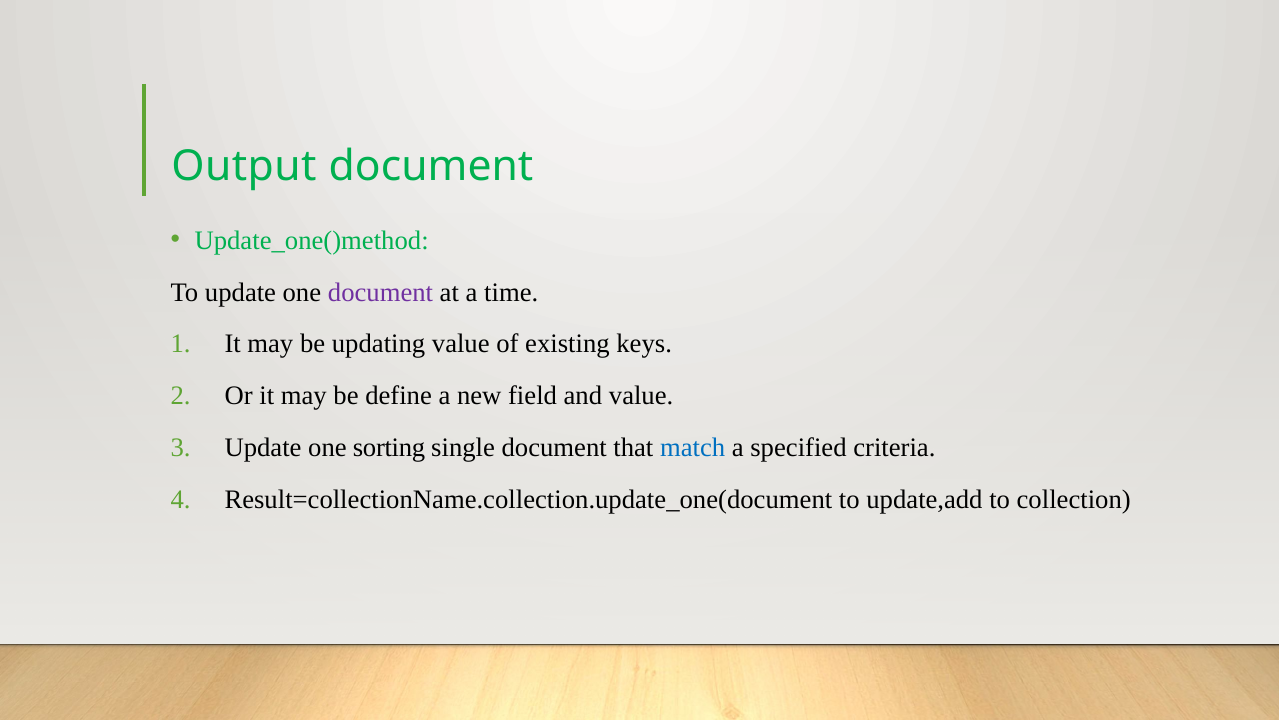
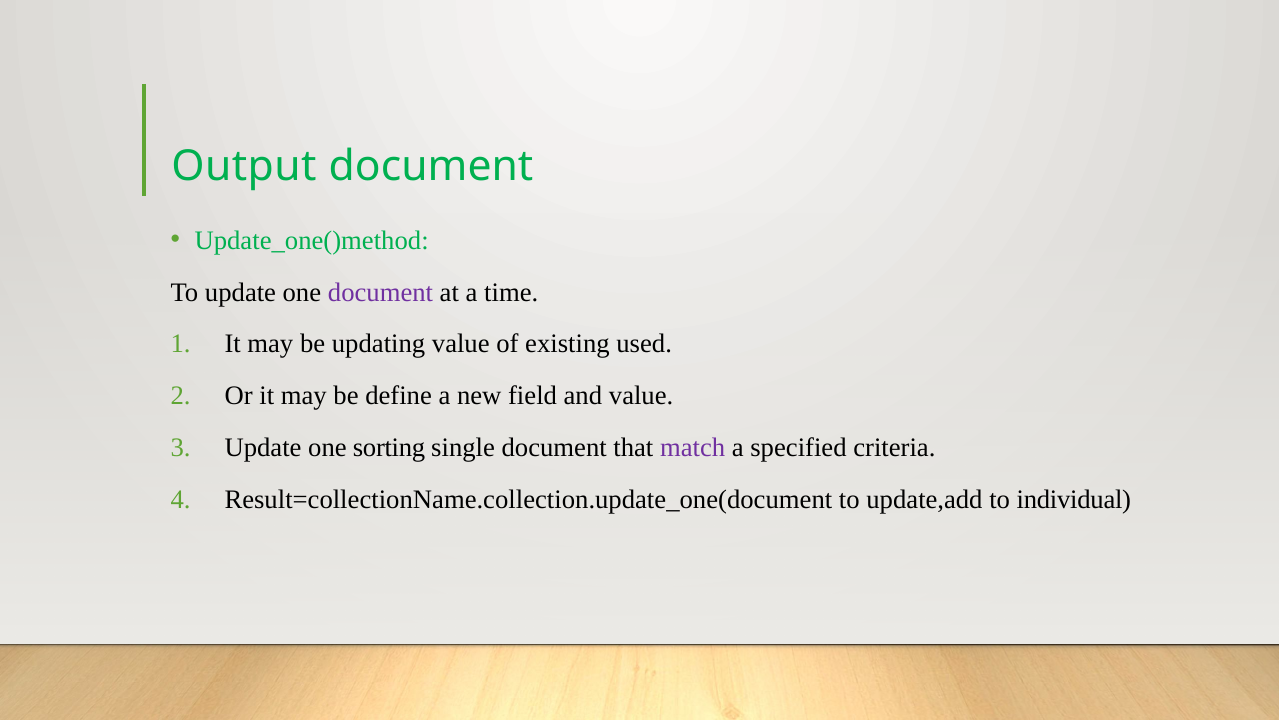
keys: keys -> used (644, 344)
match colour: blue -> purple (693, 447)
collection: collection -> individual (1074, 499)
